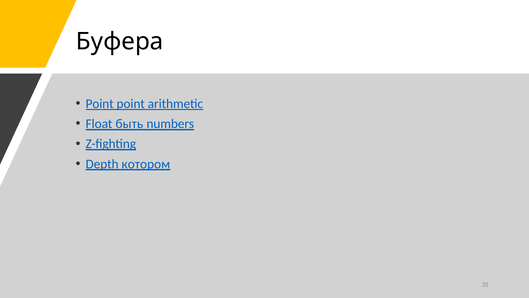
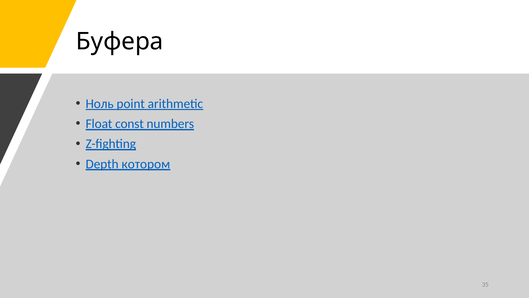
Point: Point -> Ноль (100, 104)
быть: быть -> const (129, 124)
